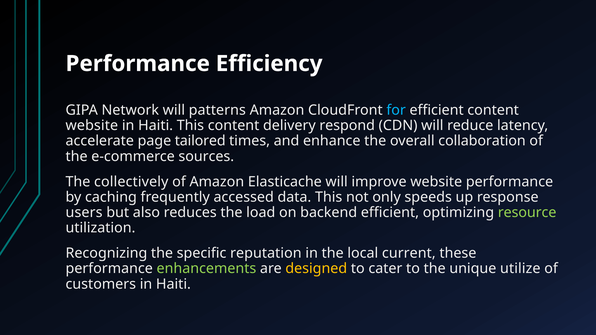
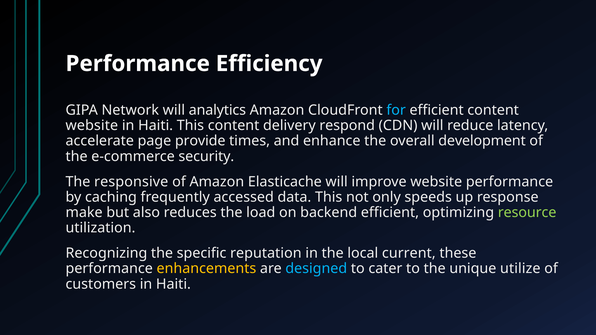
patterns: patterns -> analytics (217, 110)
tailored: tailored -> provide (200, 141)
collaboration: collaboration -> development (482, 141)
sources: sources -> security (206, 156)
collectively: collectively -> responsive (131, 182)
users: users -> make (84, 213)
enhancements colour: light green -> yellow (206, 269)
designed colour: yellow -> light blue (316, 269)
